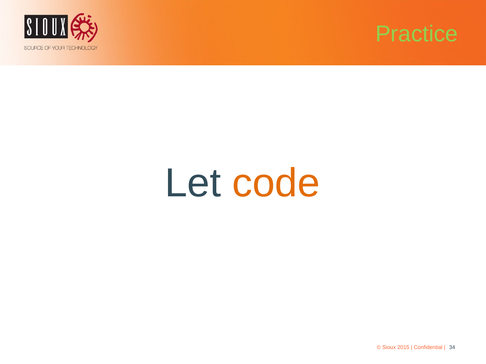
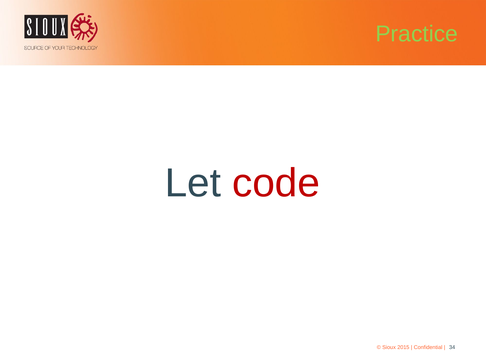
code colour: orange -> red (276, 183)
